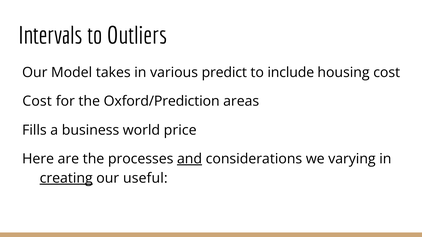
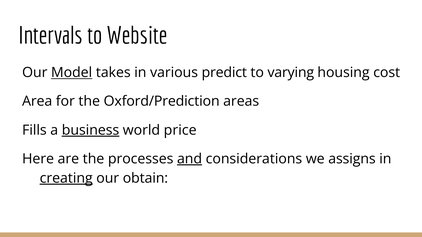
Outliers: Outliers -> Website (137, 36)
Model underline: none -> present (72, 73)
include: include -> varying (291, 73)
Cost: Cost -> Area (37, 101)
business underline: none -> present (91, 130)
varying: varying -> assigns (352, 159)
useful: useful -> obtain (145, 178)
